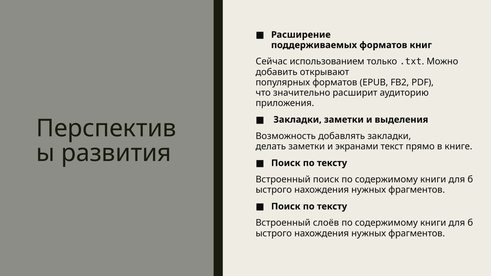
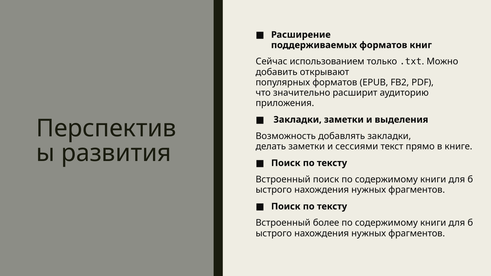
экранами: экранами -> сессиями (357, 147)
слоёв: слоёв -> более (326, 223)
